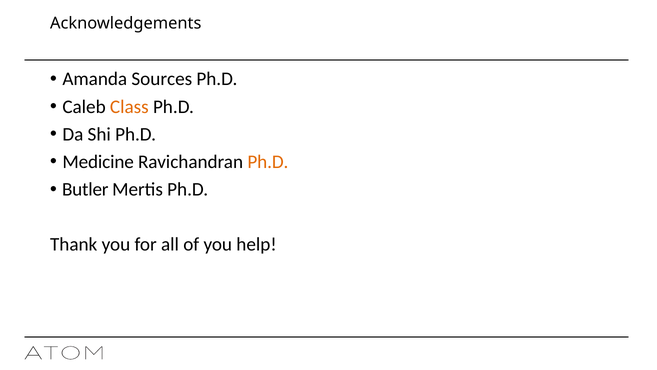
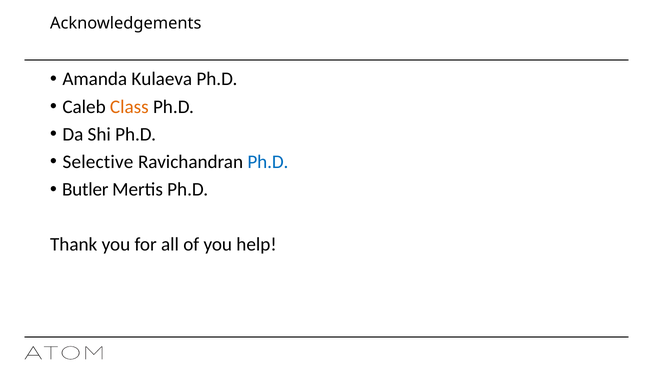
Sources: Sources -> Kulaeva (162, 79)
Medicine: Medicine -> Selective (98, 162)
Ph.D colour: orange -> blue (268, 162)
